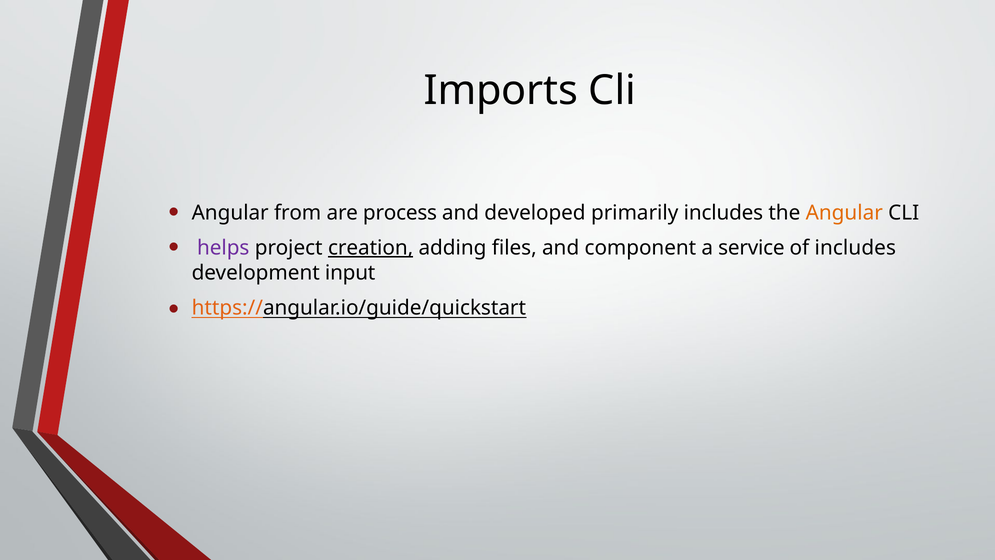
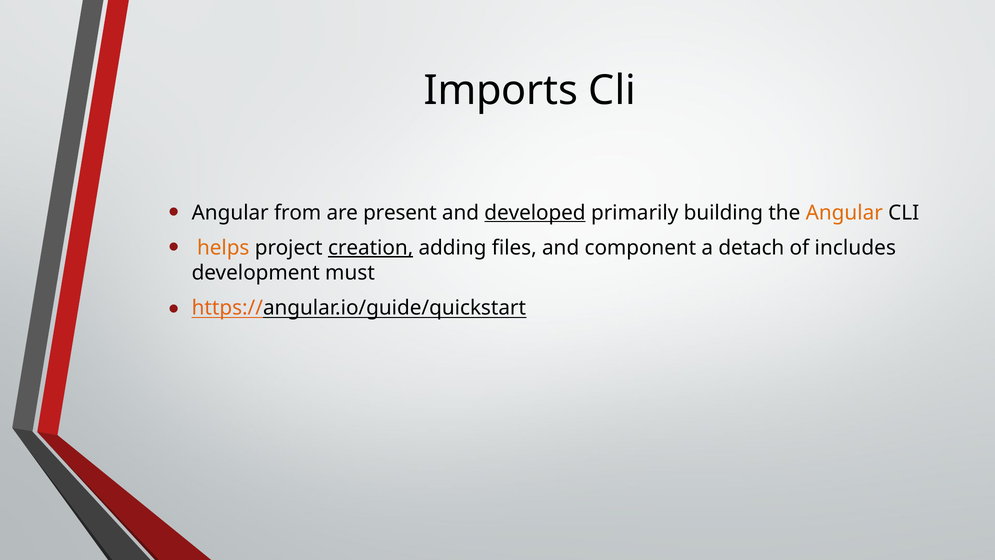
process: process -> present (400, 213)
developed underline: none -> present (535, 213)
primarily includes: includes -> building (723, 213)
helps colour: purple -> orange (223, 248)
service: service -> detach (751, 248)
input: input -> must (350, 273)
